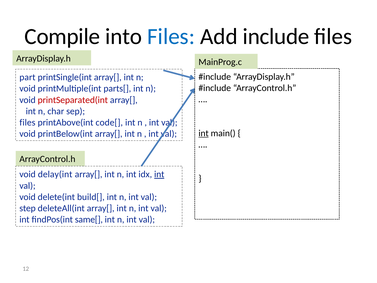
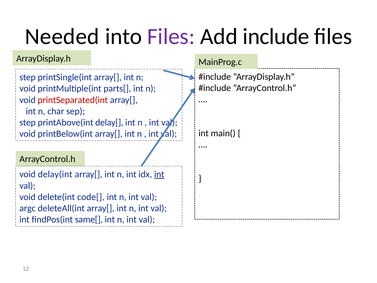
Compile: Compile -> Needed (62, 36)
Files colour: blue -> purple (171, 36)
part: part -> step (28, 77)
files: files -> step (28, 122)
code[: code[ -> delay[ (109, 122)
int underline: present -> none (204, 133)
build[: build[ -> code[ (91, 197)
step: step -> argc (27, 208)
